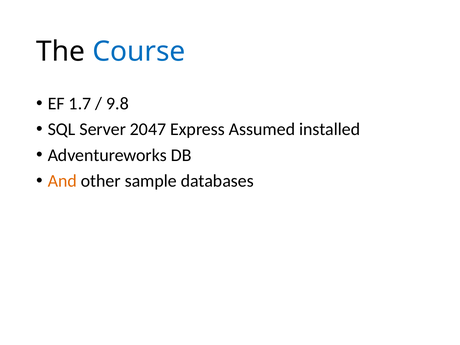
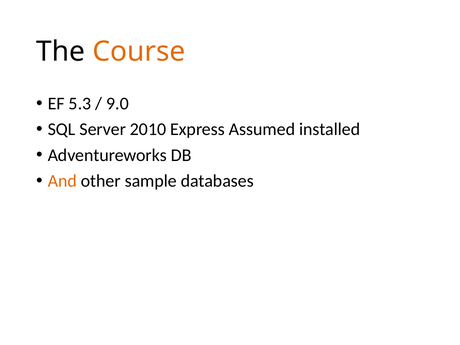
Course colour: blue -> orange (139, 52)
1.7: 1.7 -> 5.3 (80, 104)
9.8: 9.8 -> 9.0 (118, 104)
2047: 2047 -> 2010 (148, 129)
